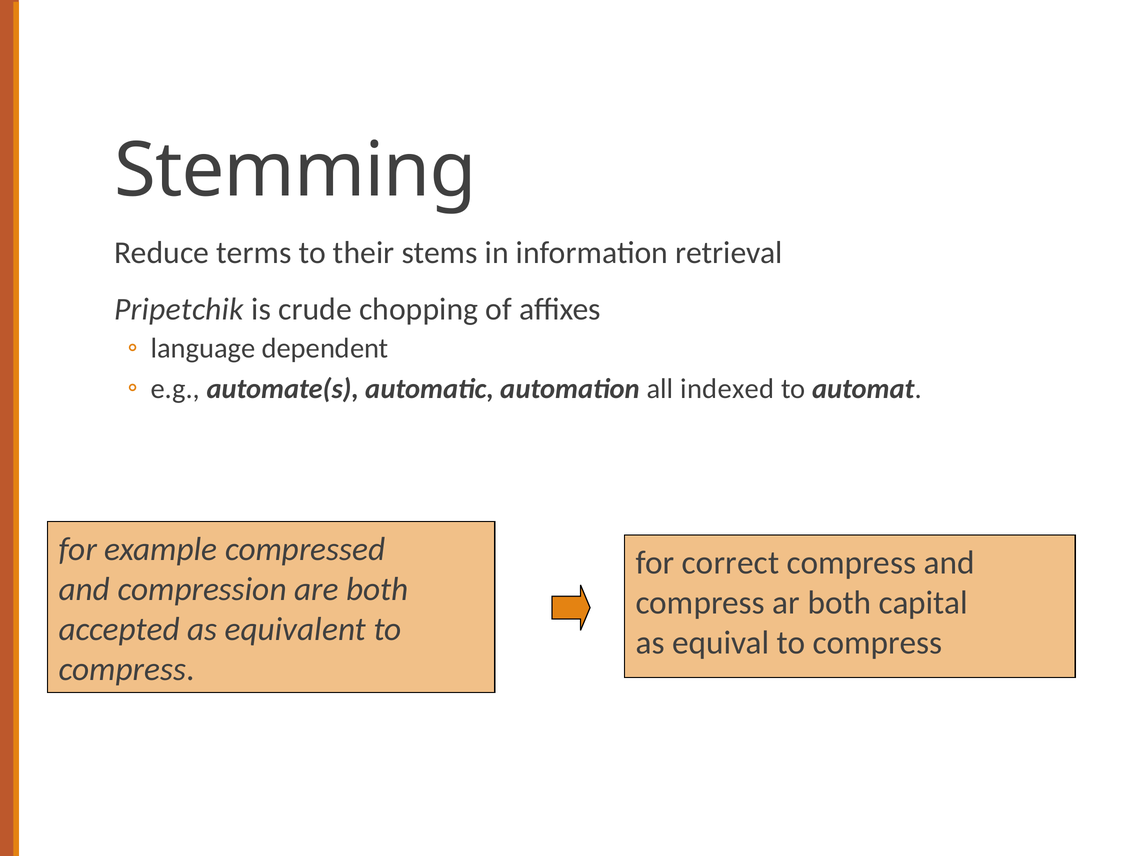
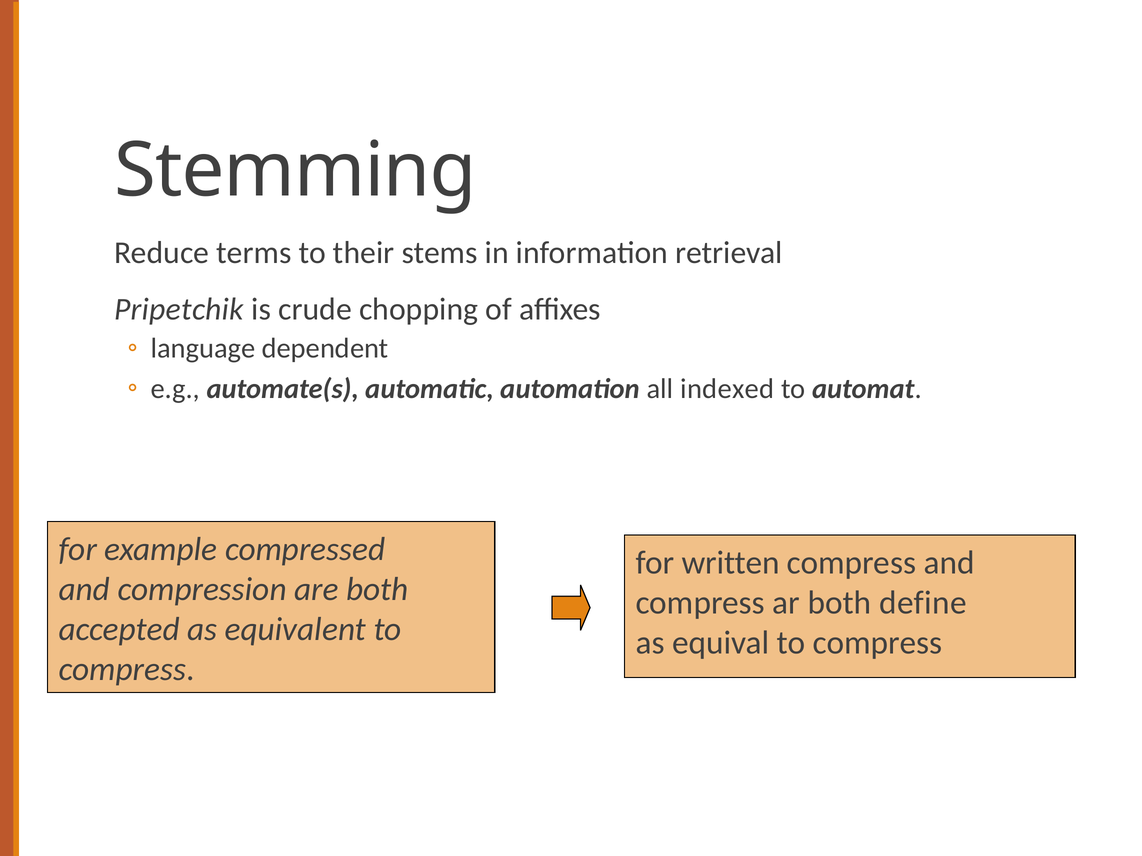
correct: correct -> written (731, 563)
capital: capital -> define (923, 603)
